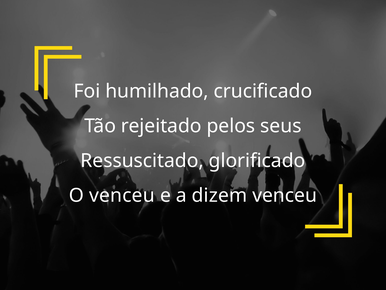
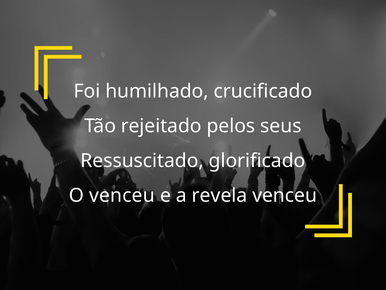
dizem: dizem -> revela (219, 195)
